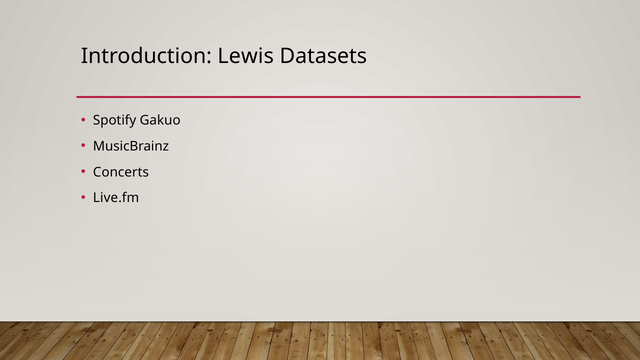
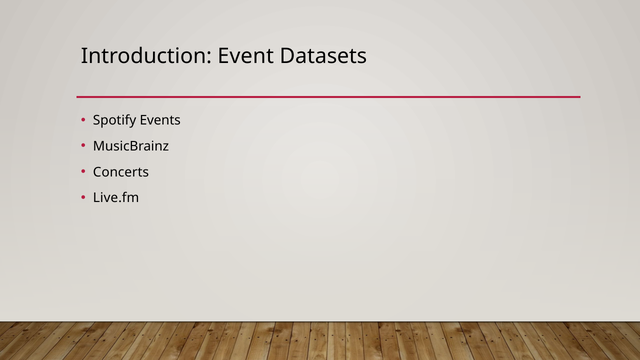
Lewis: Lewis -> Event (246, 56)
Gakuo: Gakuo -> Events (160, 120)
